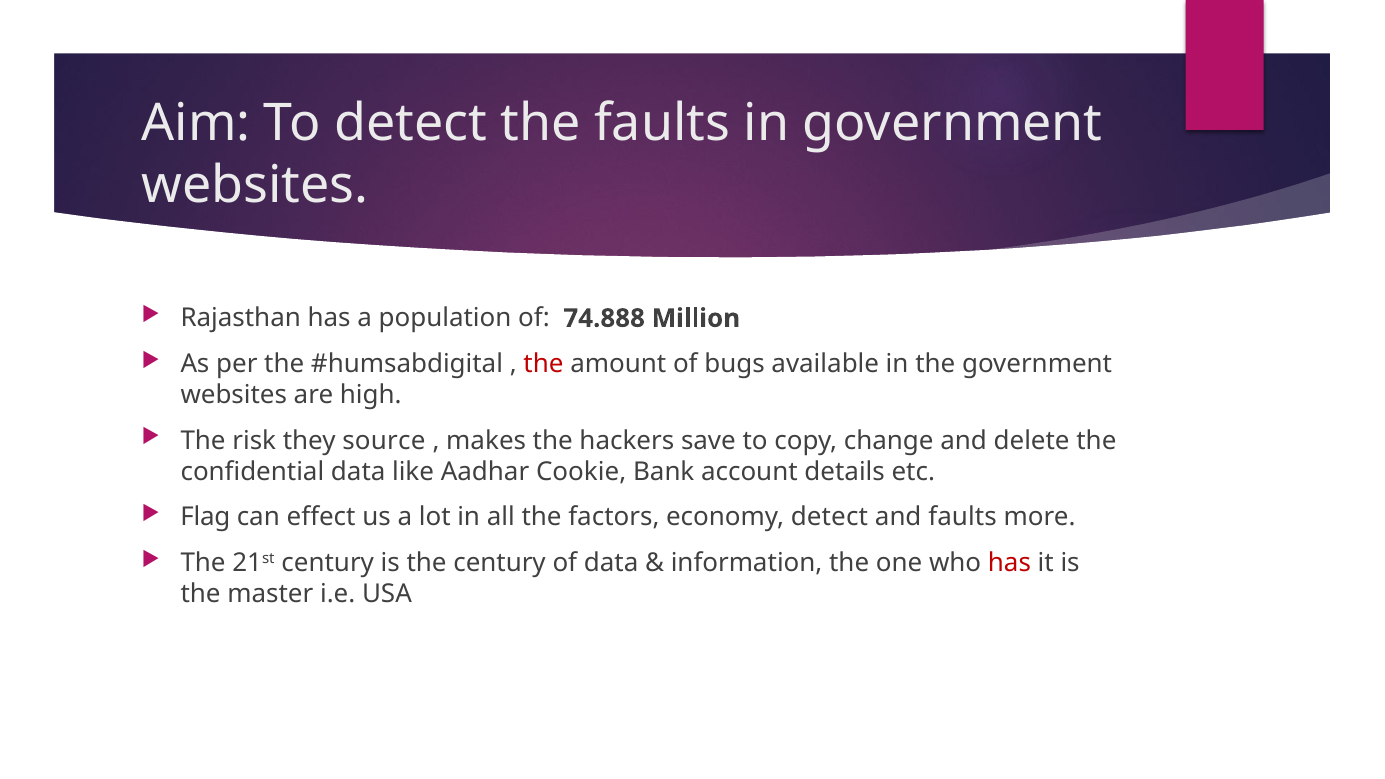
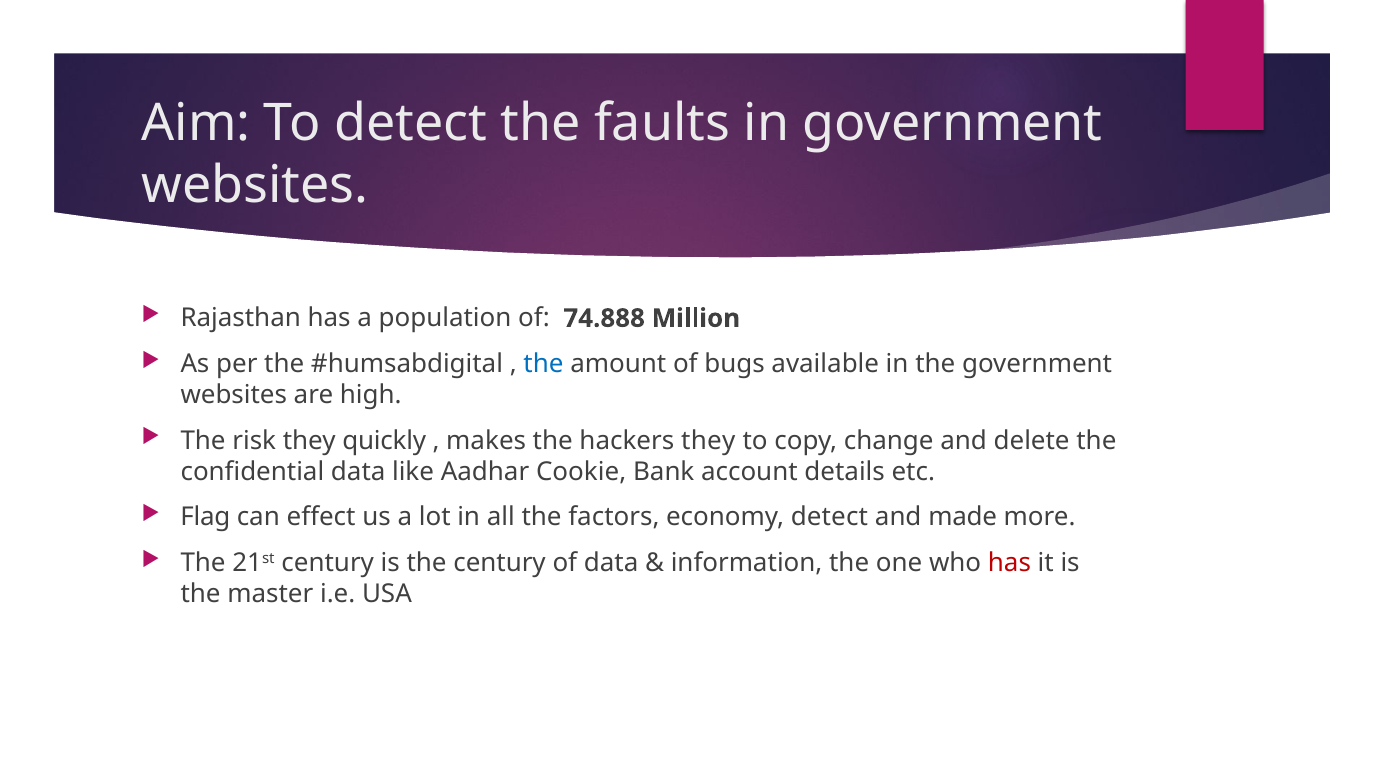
the colour: red -> blue (543, 364)
source: source -> quickly (384, 441)
hackers save: save -> they (708, 441)
and faults: faults -> made (963, 517)
